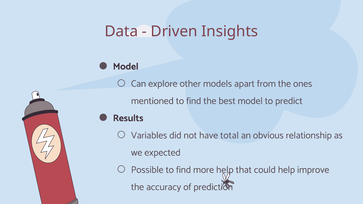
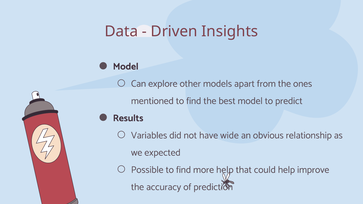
total: total -> wide (229, 135)
